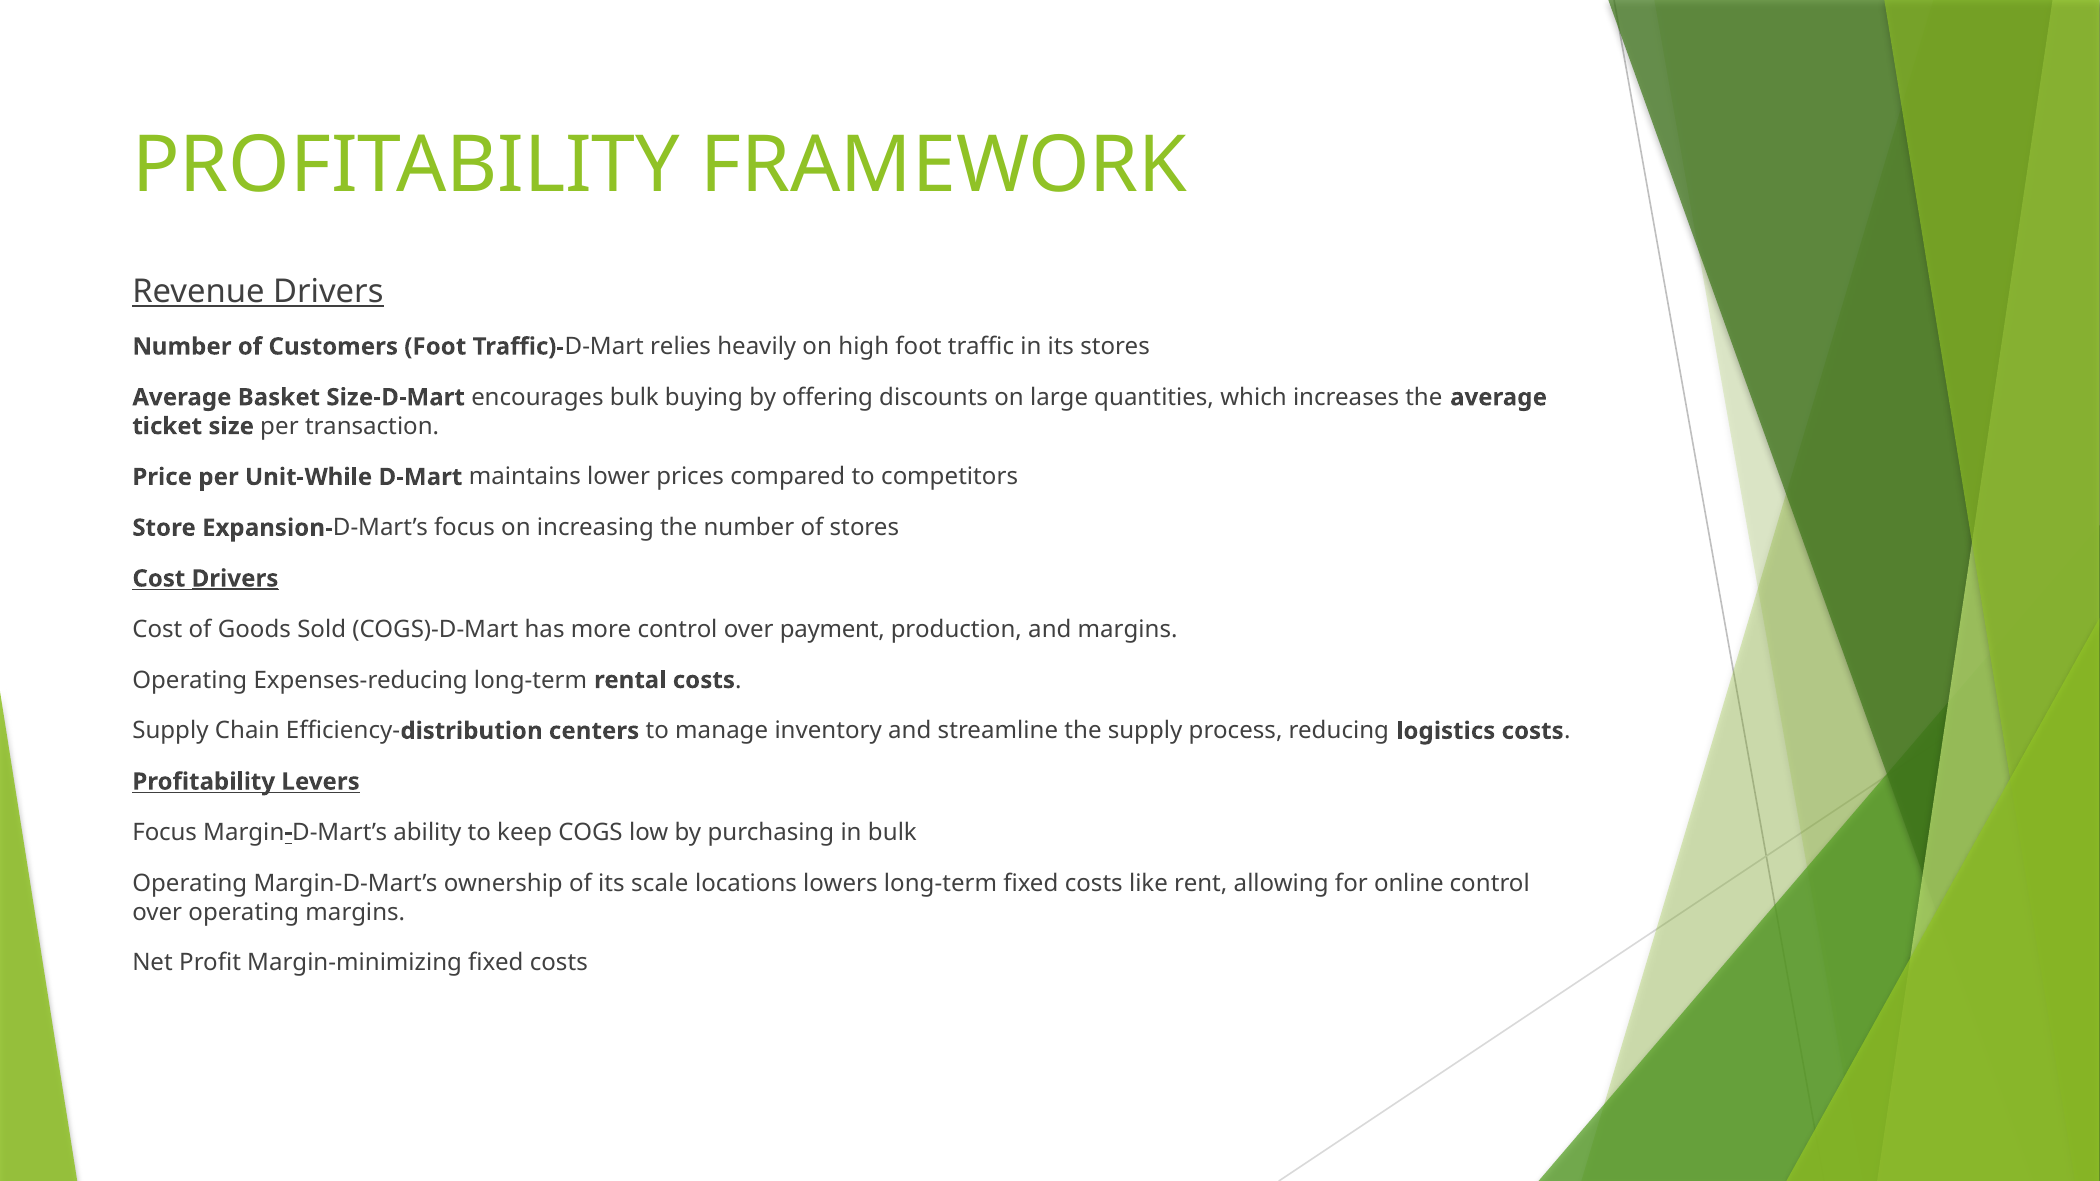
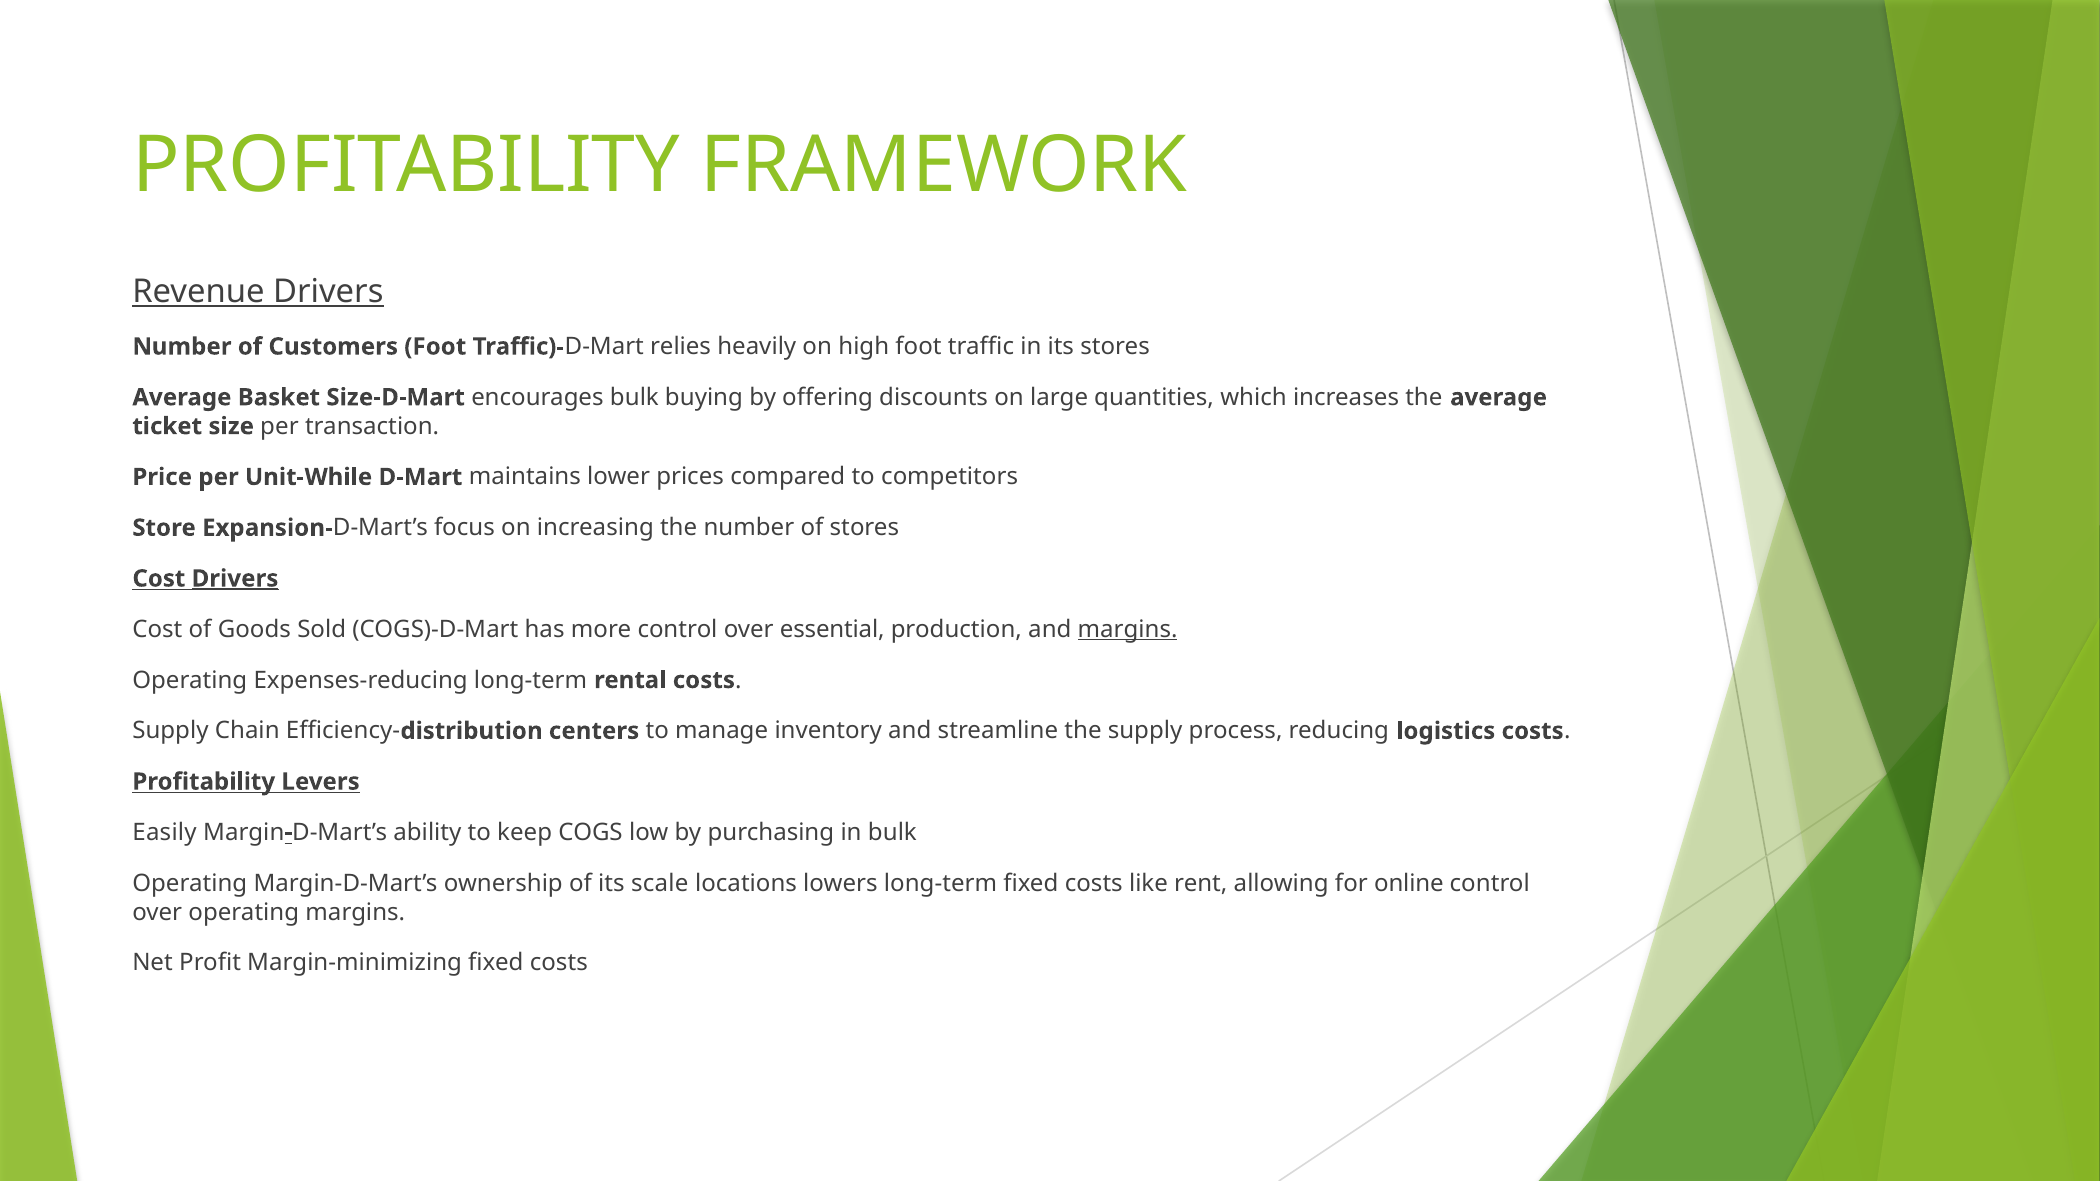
payment: payment -> essential (832, 629)
margins underline: none -> present (1128, 629)
Focus: Focus -> Easily (165, 833)
